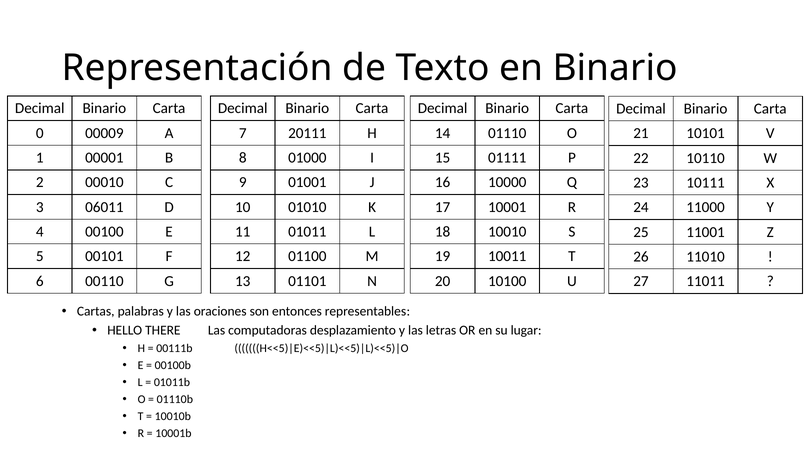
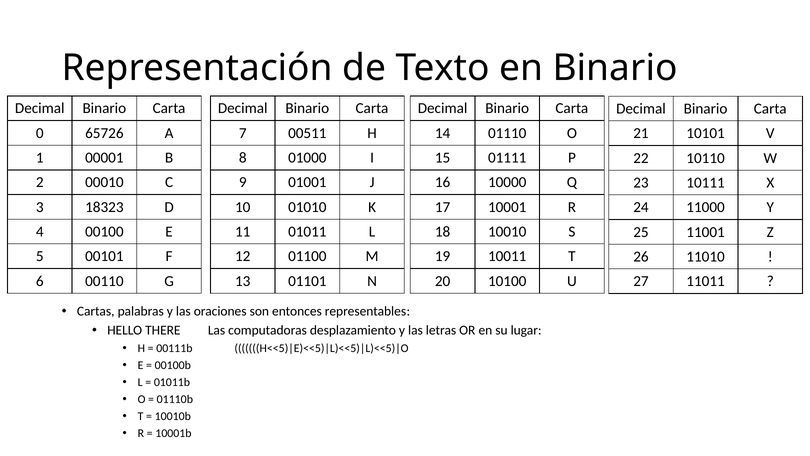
00009: 00009 -> 65726 (104, 133)
20111: 20111 -> 00511 (307, 133)
06011: 06011 -> 18323 (104, 207)
